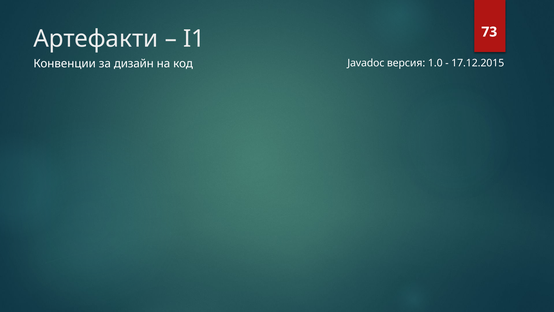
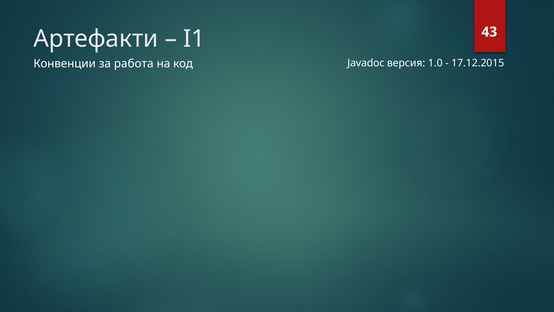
73: 73 -> 43 (489, 32)
дизайн: дизайн -> работа (134, 64)
